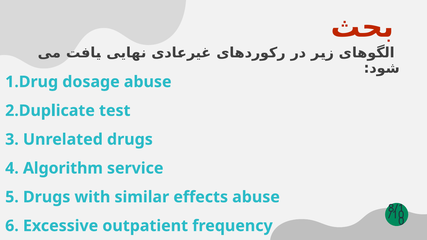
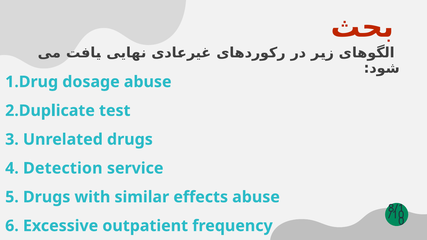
Algorithm: Algorithm -> Detection (63, 168)
